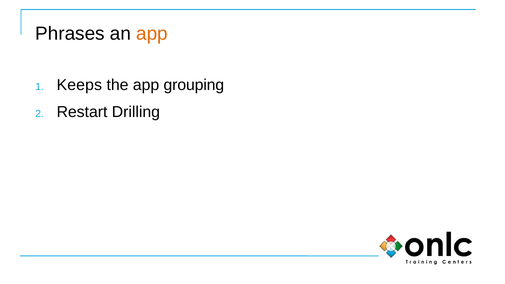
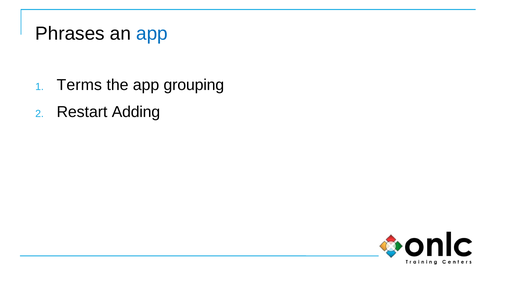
app colour: orange -> blue (152, 33)
Keeps: Keeps -> Terms (79, 85)
Drilling: Drilling -> Adding (136, 112)
